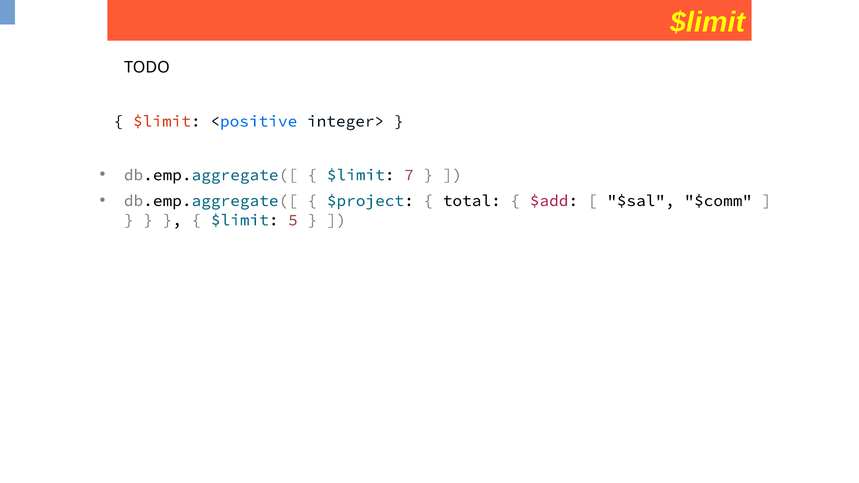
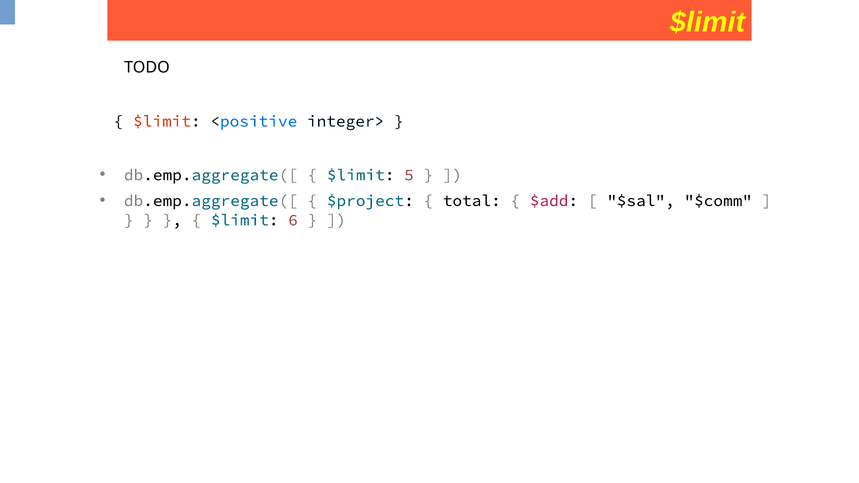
7: 7 -> 5 (409, 175)
5: 5 -> 6 (293, 220)
